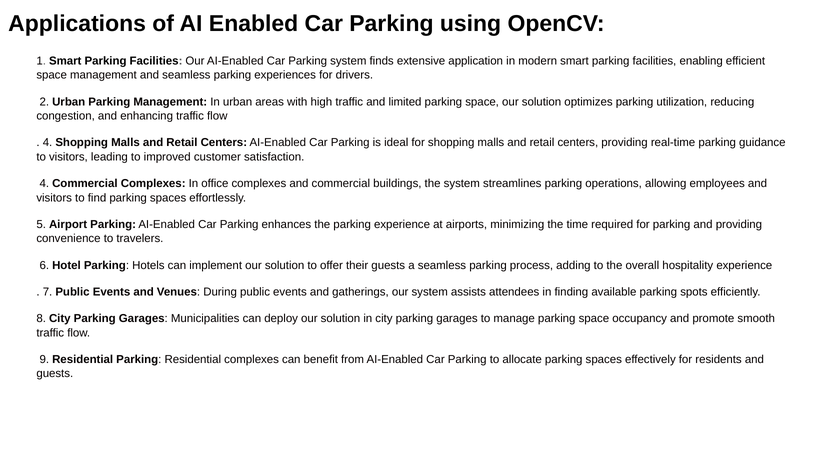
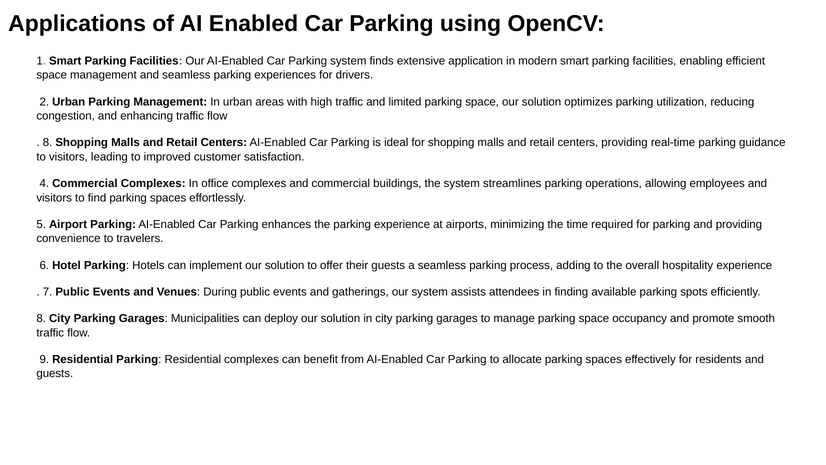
4: 4 -> 8 (48, 143)
